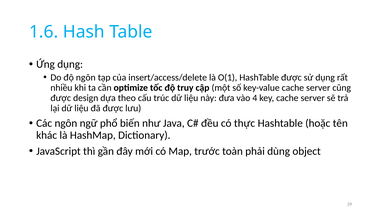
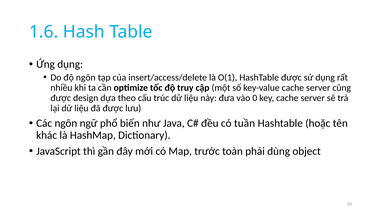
4: 4 -> 0 (255, 98)
thực: thực -> tuần (245, 124)
